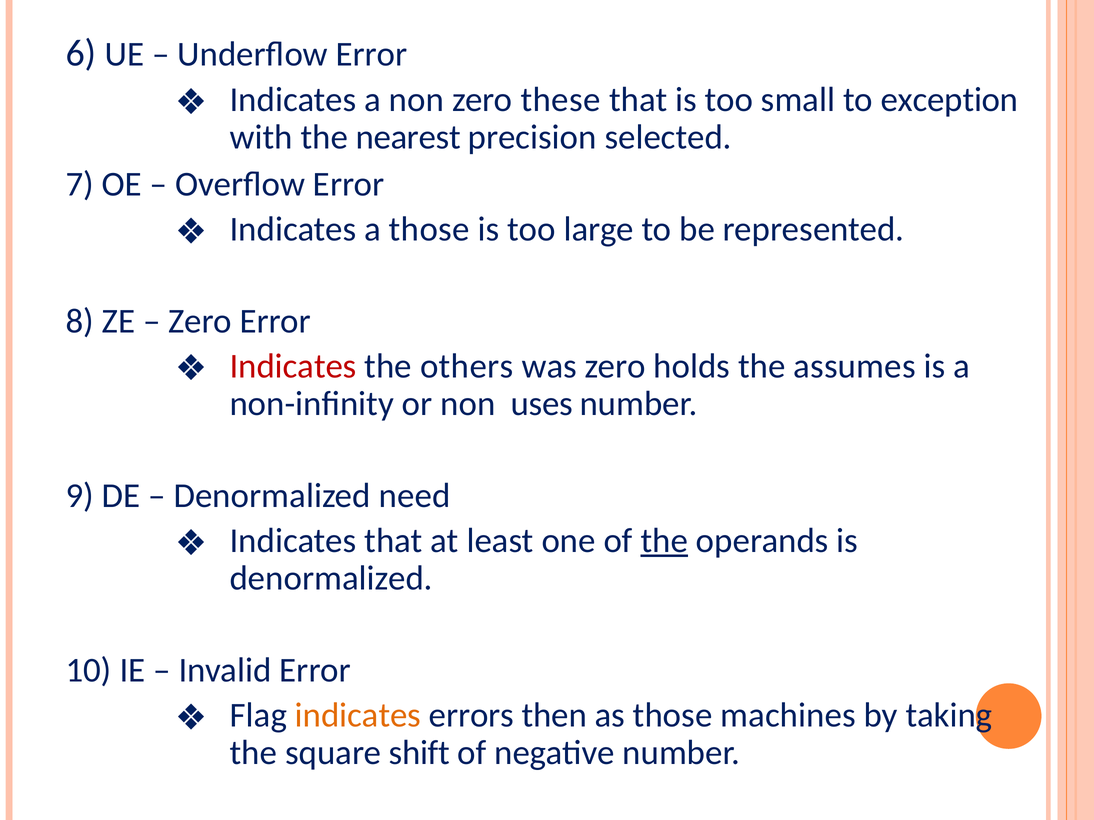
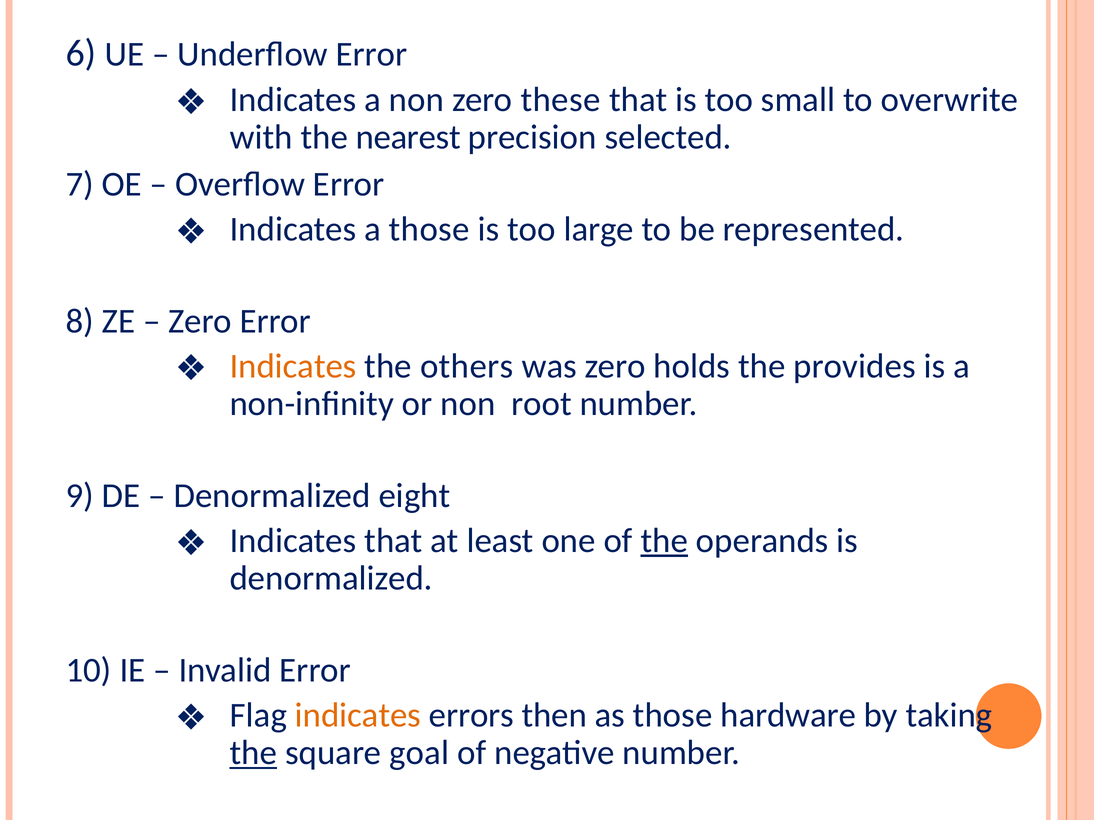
exception: exception -> overwrite (949, 100)
Indicates colour: red -> orange (293, 366)
assumes: assumes -> provides (855, 366)
uses: uses -> root (542, 404)
need: need -> eight (415, 496)
machines: machines -> hardware (788, 716)
the underline: none -> present (253, 753)
shift: shift -> goal (419, 753)
